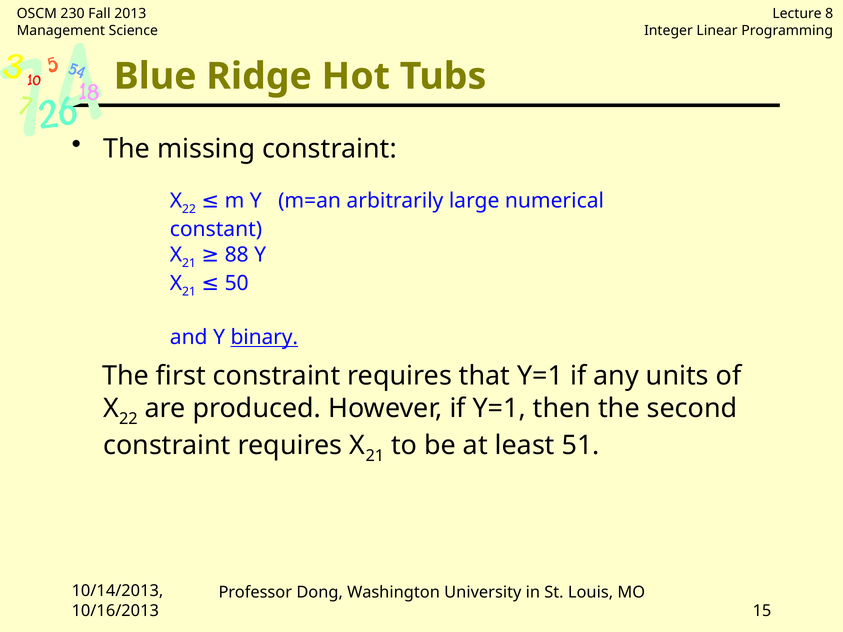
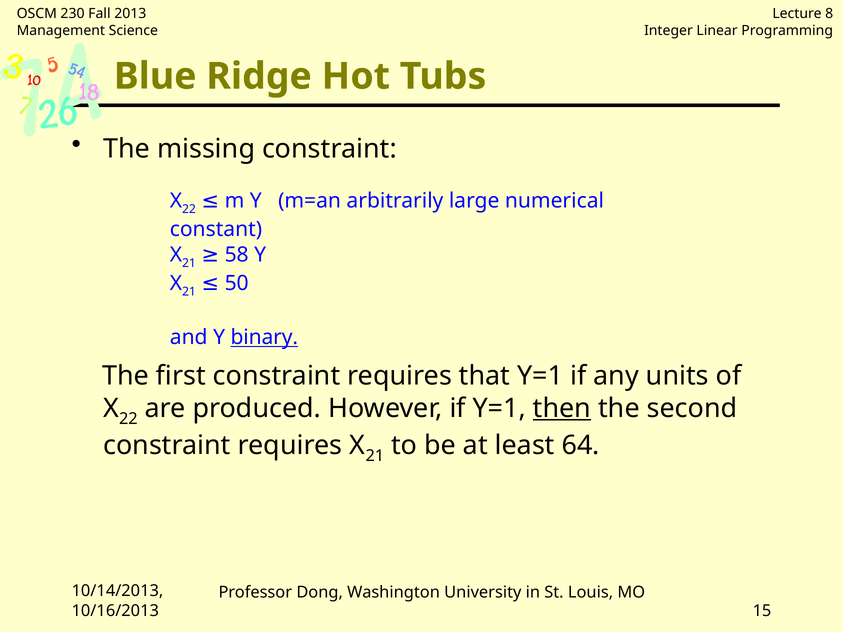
88: 88 -> 58 (237, 255)
then underline: none -> present (562, 408)
51: 51 -> 64 (581, 446)
